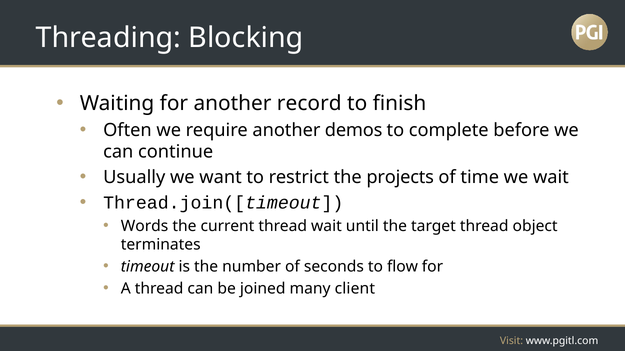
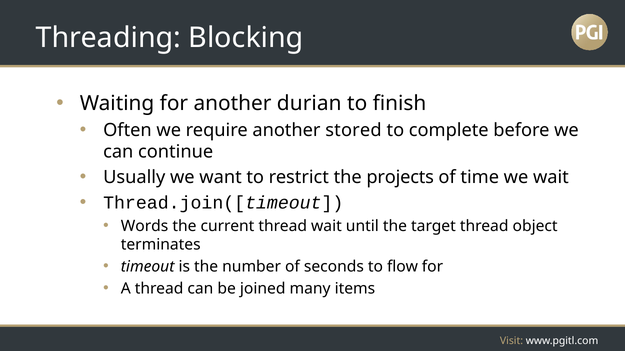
record: record -> durian (309, 104)
demos: demos -> stored (353, 130)
client: client -> items (355, 289)
